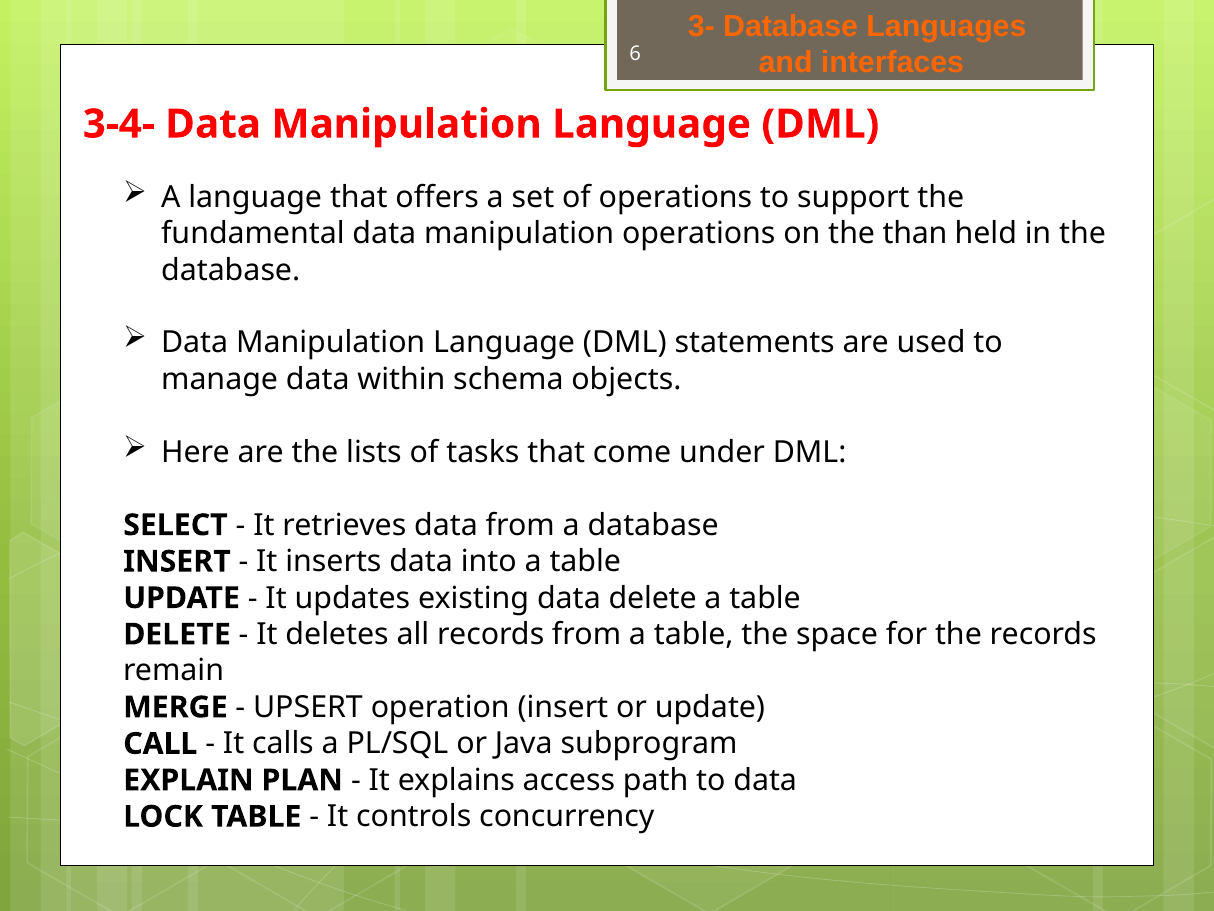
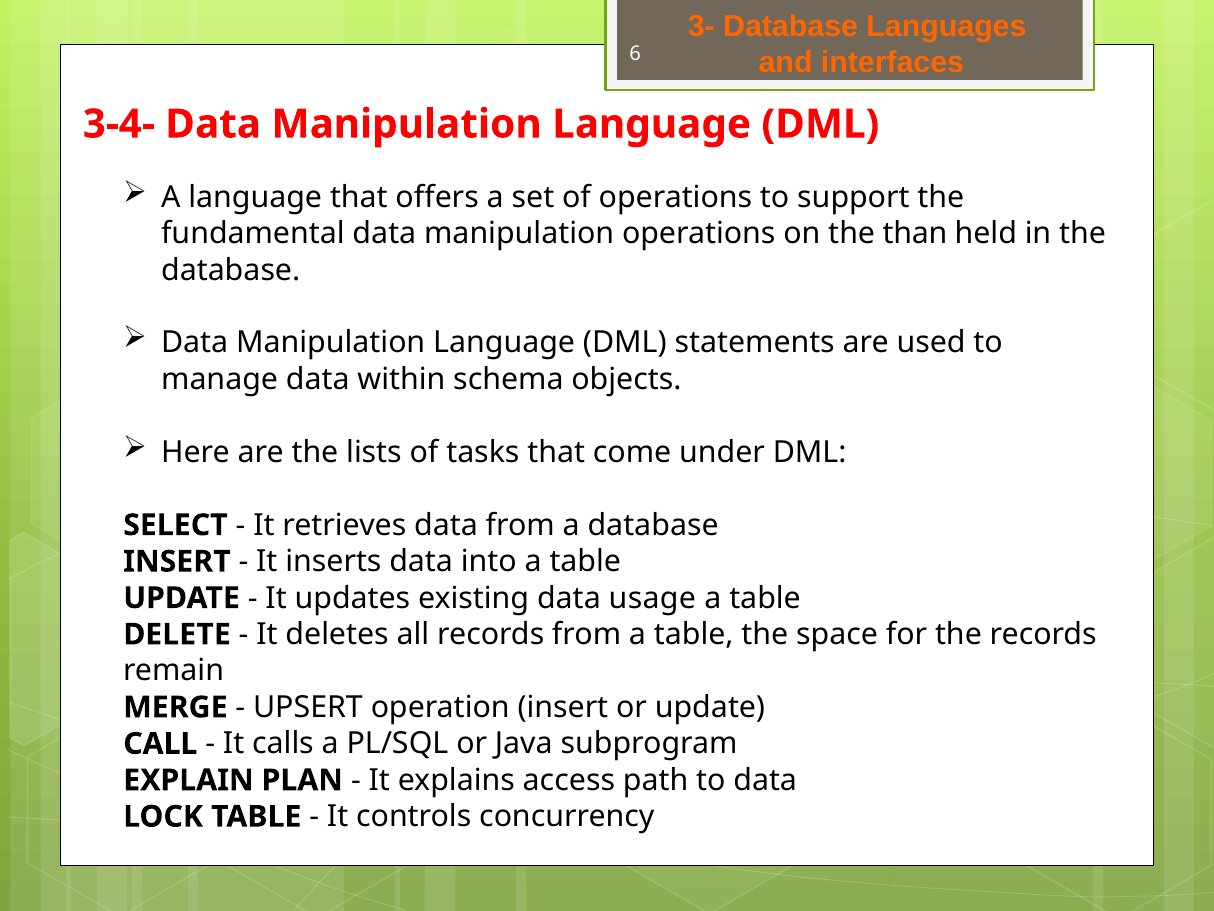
data delete: delete -> usage (652, 598)
